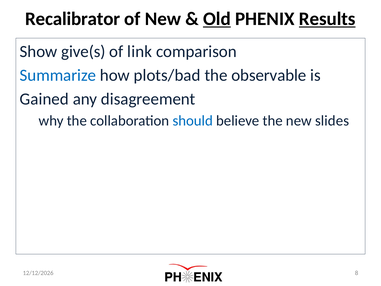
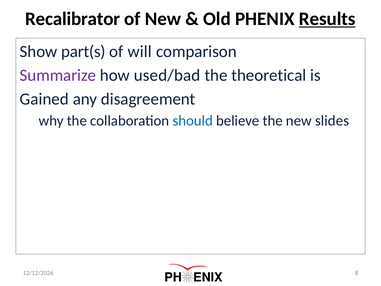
Old underline: present -> none (217, 19)
give(s: give(s -> part(s (83, 51)
link: link -> will (140, 51)
Summarize colour: blue -> purple (58, 75)
plots/bad: plots/bad -> used/bad (167, 75)
observable: observable -> theoretical (269, 75)
